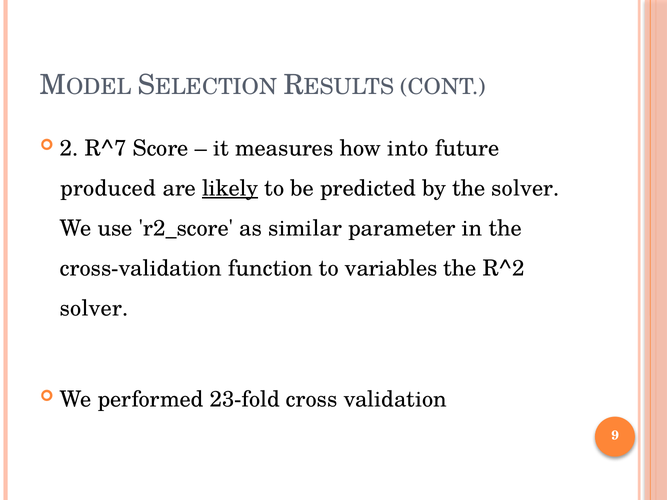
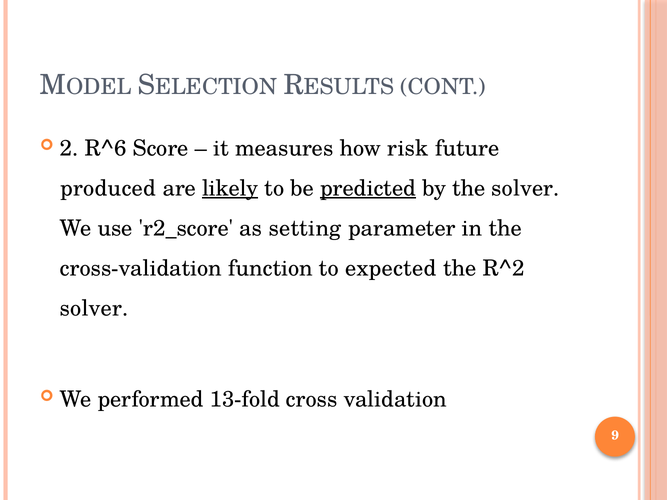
R^7: R^7 -> R^6 (105, 148)
into: into -> risk (408, 148)
predicted underline: none -> present (368, 188)
similar: similar -> setting (305, 228)
variables: variables -> expected (391, 268)
23-fold: 23-fold -> 13-fold (245, 400)
